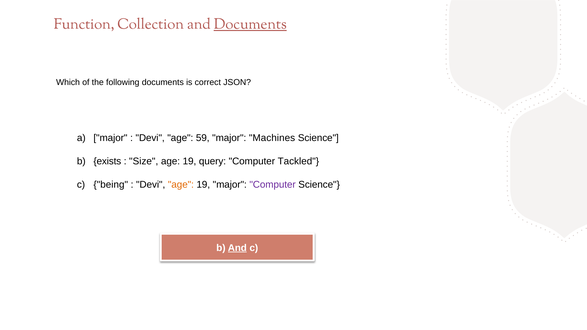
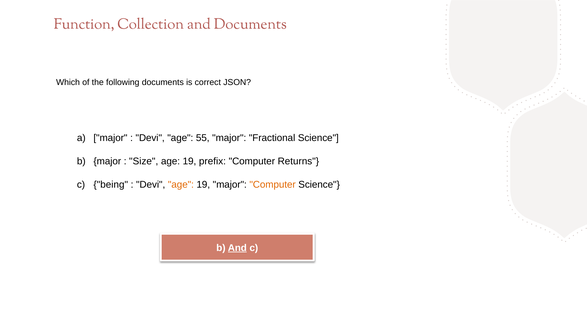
Documents underline: present -> none (250, 24)
59: 59 -> 55 (203, 138)
Machines: Machines -> Fractional (272, 138)
b exists: exists -> major (107, 161)
query: query -> prefix (212, 161)
Tackled: Tackled -> Returns (298, 161)
Computer colour: purple -> orange (273, 185)
